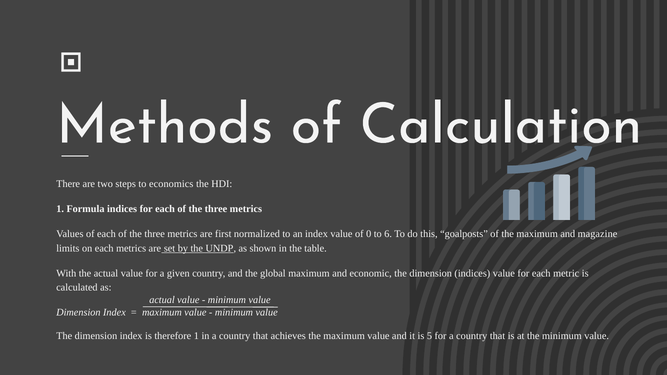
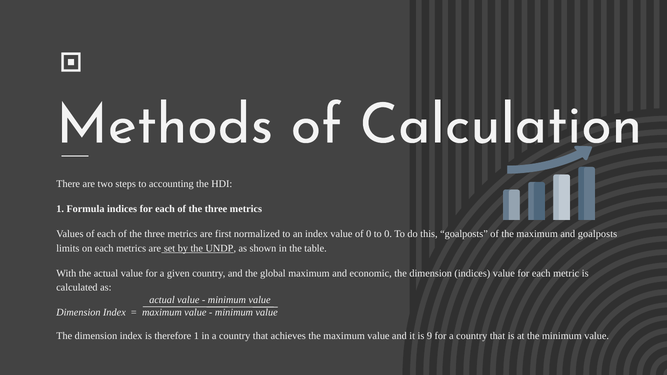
economics: economics -> accounting (171, 184)
to 6: 6 -> 0 (388, 234)
and magazine: magazine -> goalposts (598, 234)
5: 5 -> 9 (429, 336)
